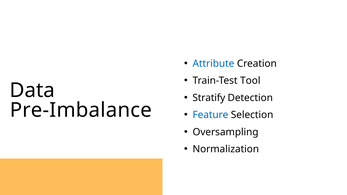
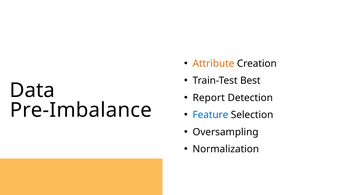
Attribute colour: blue -> orange (213, 64)
Tool: Tool -> Best (250, 81)
Stratify: Stratify -> Report (209, 98)
